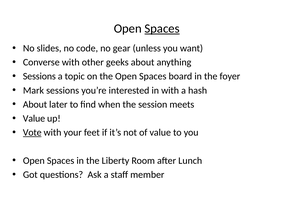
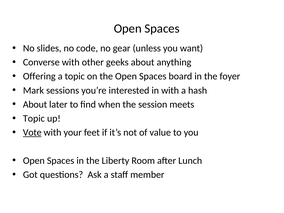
Spaces underline: present -> none (162, 29)
Sessions: Sessions -> Offering (39, 76)
Value: Value -> Topic (34, 118)
